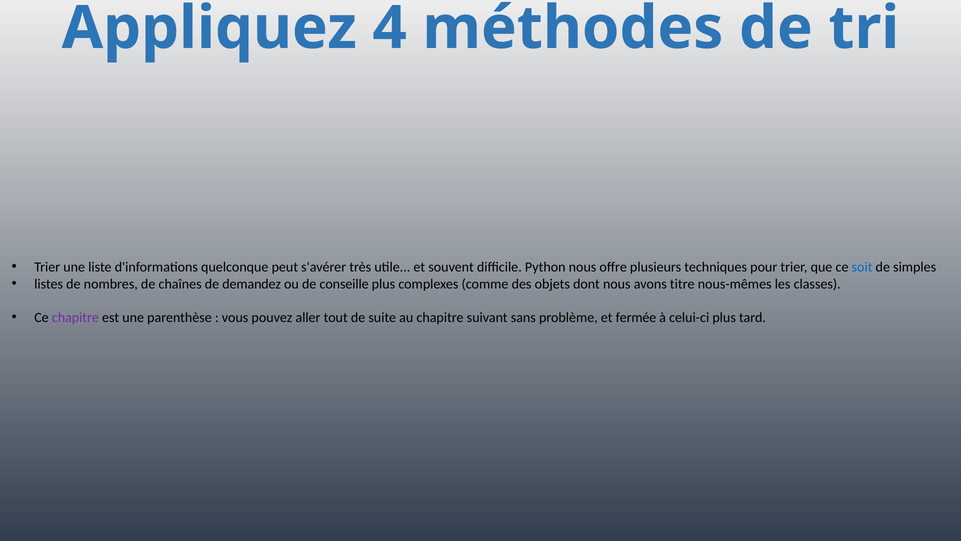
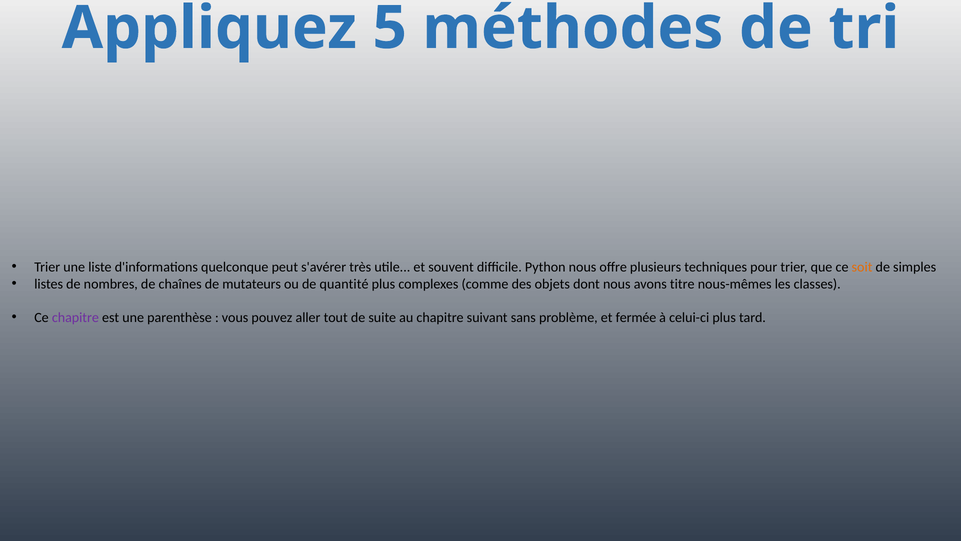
4: 4 -> 5 (390, 28)
soit colour: blue -> orange (862, 267)
demandez: demandez -> mutateurs (252, 284)
conseille: conseille -> quantité (344, 284)
